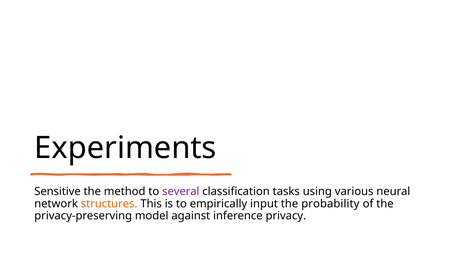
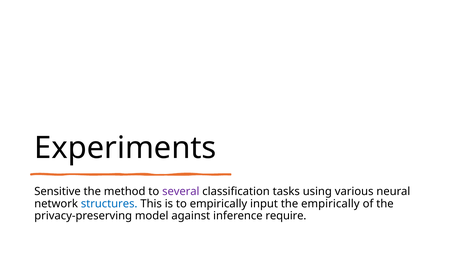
structures colour: orange -> blue (109, 204)
the probability: probability -> empirically (330, 204)
privacy: privacy -> require (286, 216)
